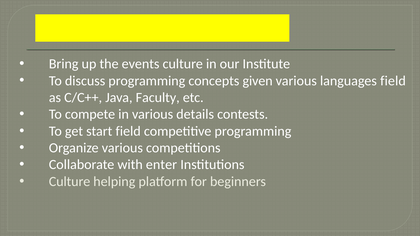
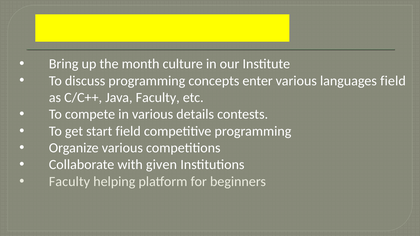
events: events -> month (141, 64)
given: given -> enter (258, 81)
enter: enter -> given (161, 165)
Culture: Culture -> Faculty (69, 182)
